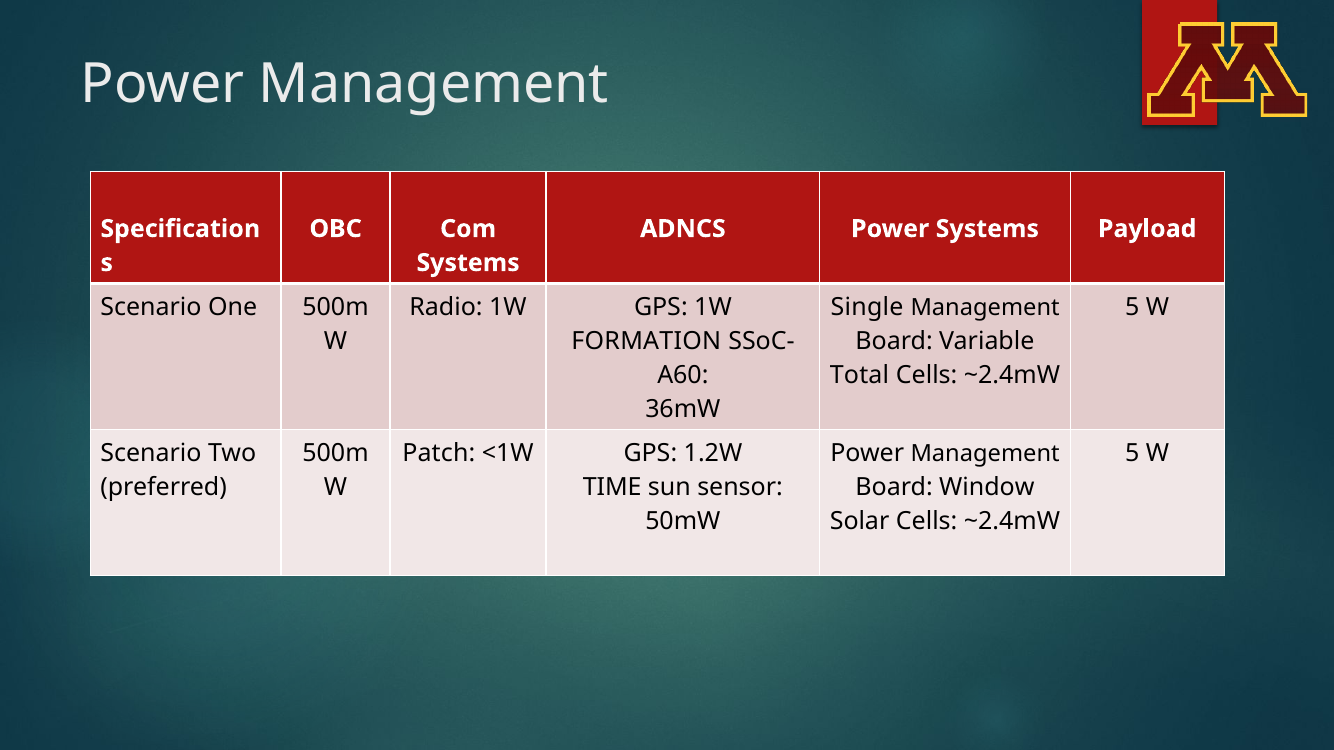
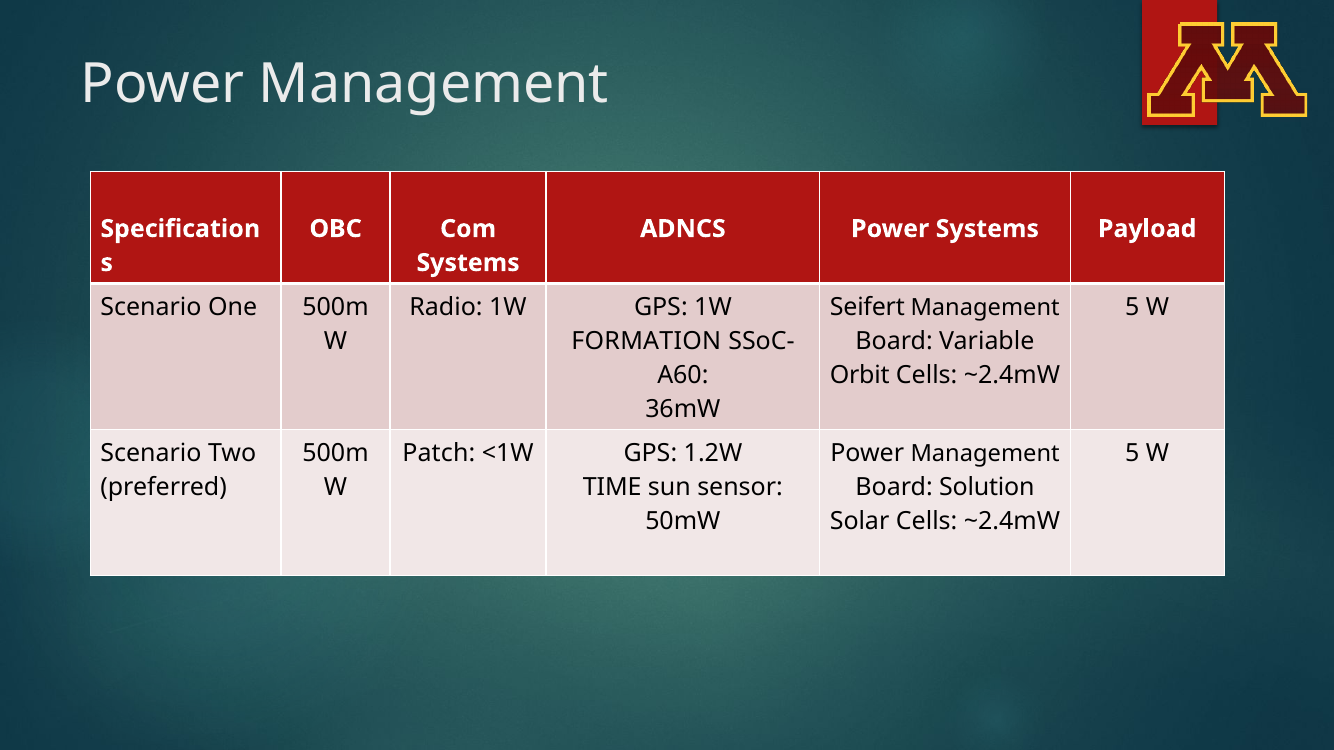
Single: Single -> Seifert (867, 307)
Total: Total -> Orbit (860, 375)
Window: Window -> Solution (987, 487)
